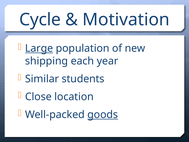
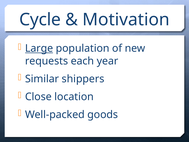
shipping: shipping -> requests (47, 61)
students: students -> shippers (83, 79)
goods underline: present -> none (103, 114)
